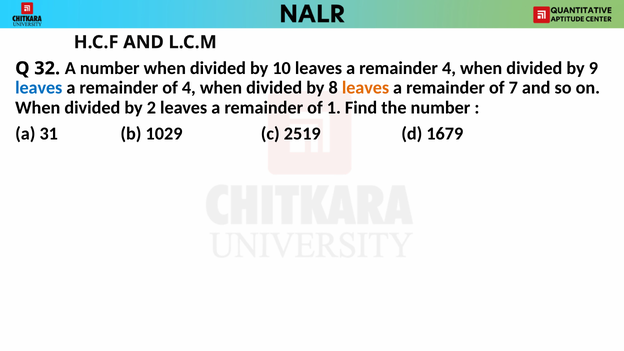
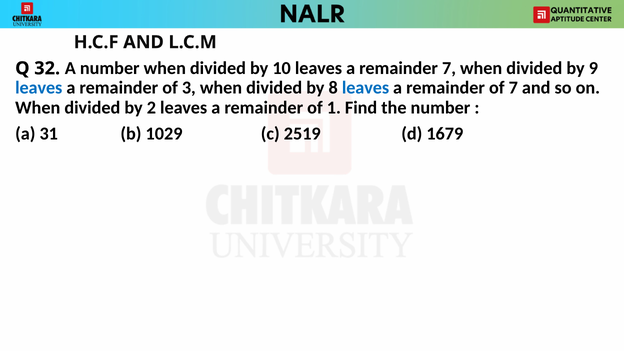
remainder 4: 4 -> 7 (449, 68)
of 4: 4 -> 3 (189, 88)
leaves colour: orange -> blue (366, 88)
